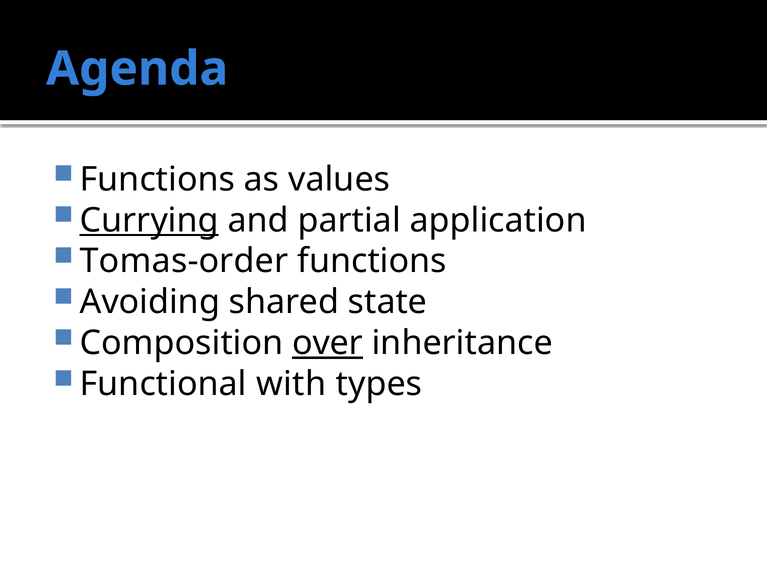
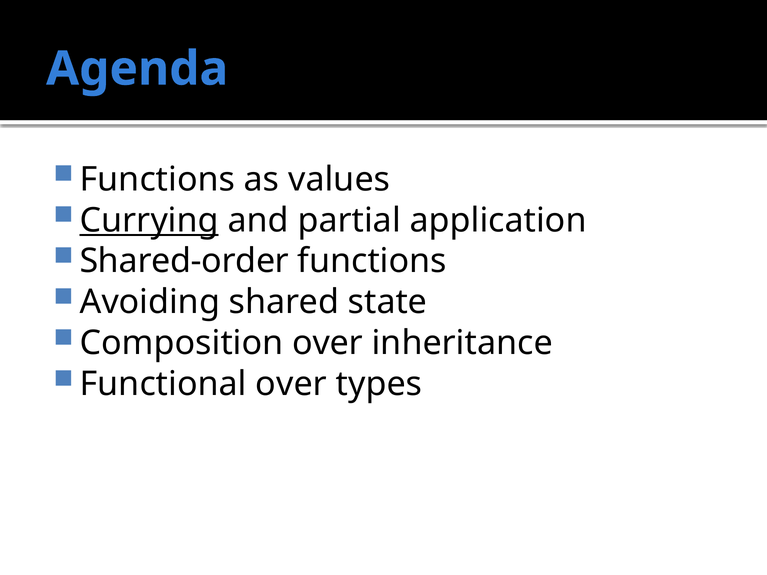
Tomas-order: Tomas-order -> Shared-order (184, 261)
over underline: present -> none (328, 343)
Functional with: with -> over (291, 384)
